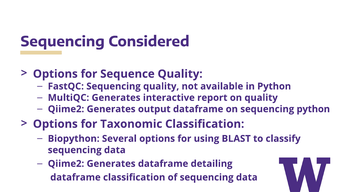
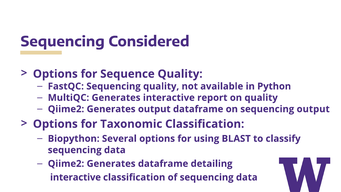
sequencing python: python -> output (313, 109)
dataframe: dataframe -> interactive (76, 177)
